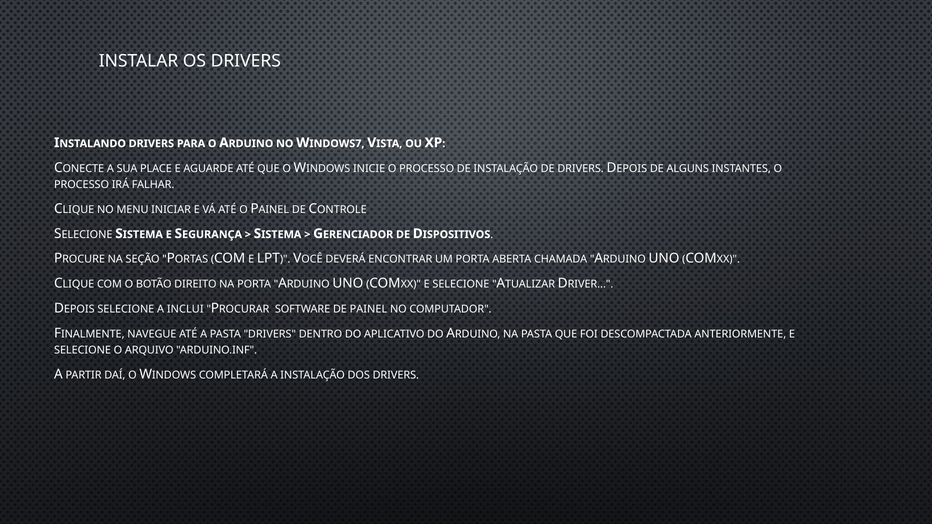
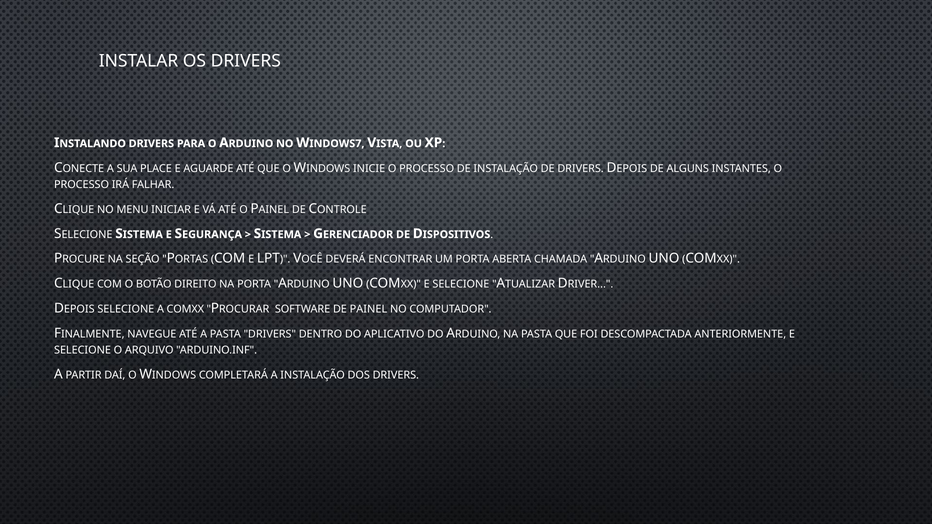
A INCLUI: INCLUI -> COMXX (185, 309)
